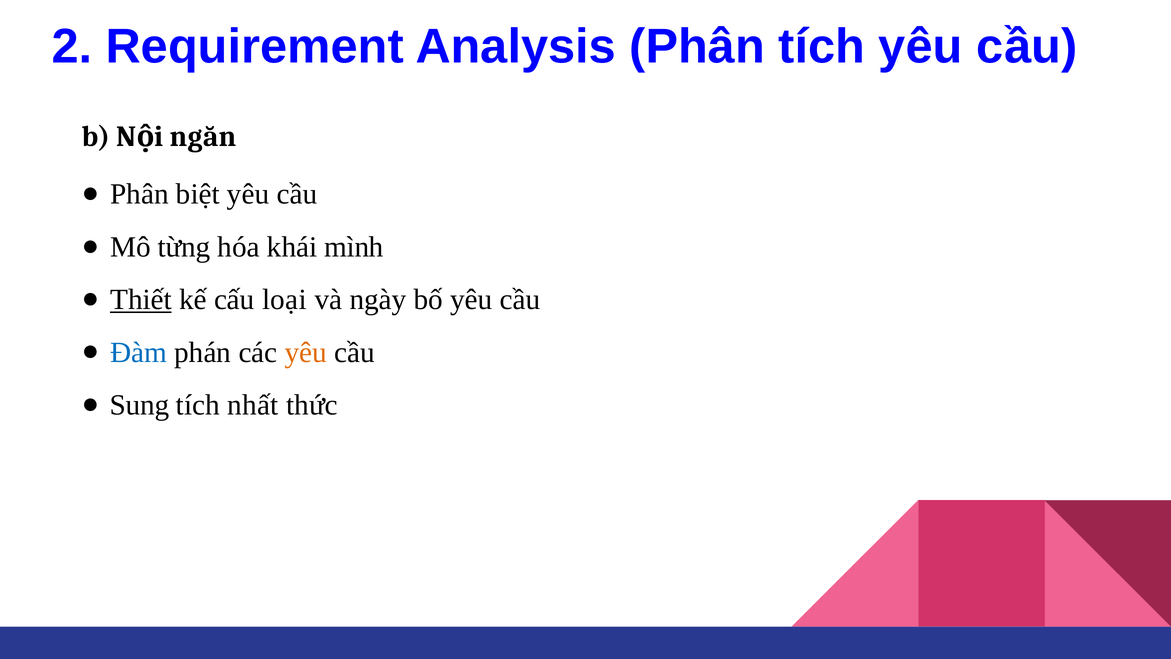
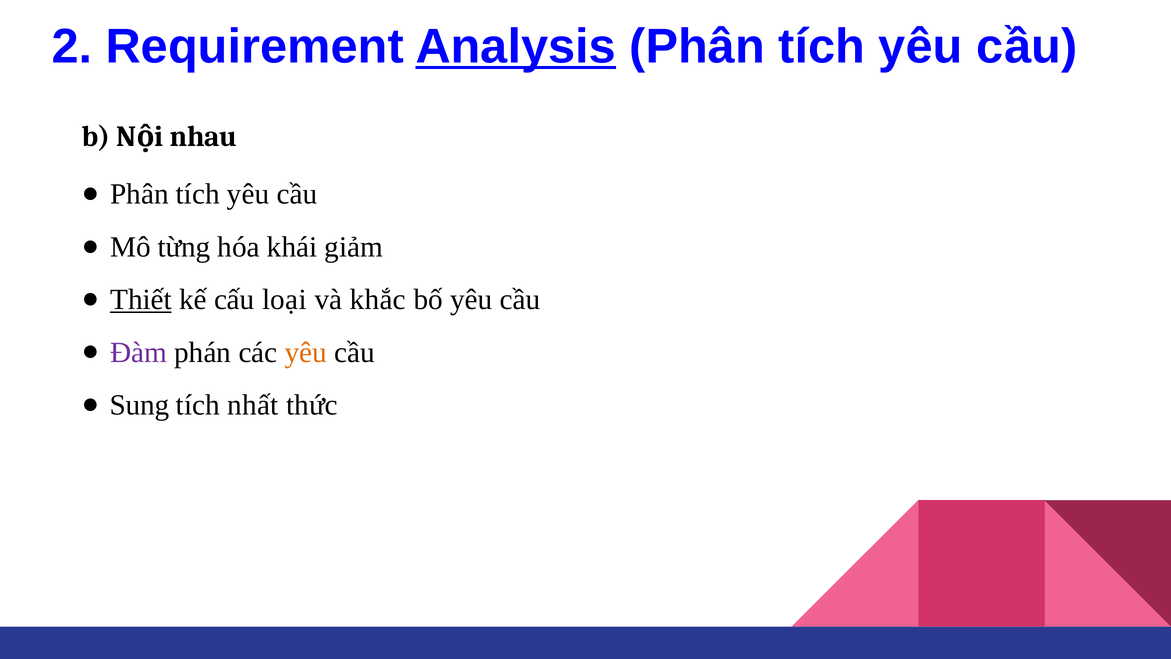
Analysis underline: none -> present (516, 47)
ngăn: ngăn -> nhau (203, 137)
Phân biệt: biệt -> tích (198, 194)
mình: mình -> giảm (354, 247)
ngày: ngày -> khắc (378, 300)
Đàm colour: blue -> purple (139, 352)
